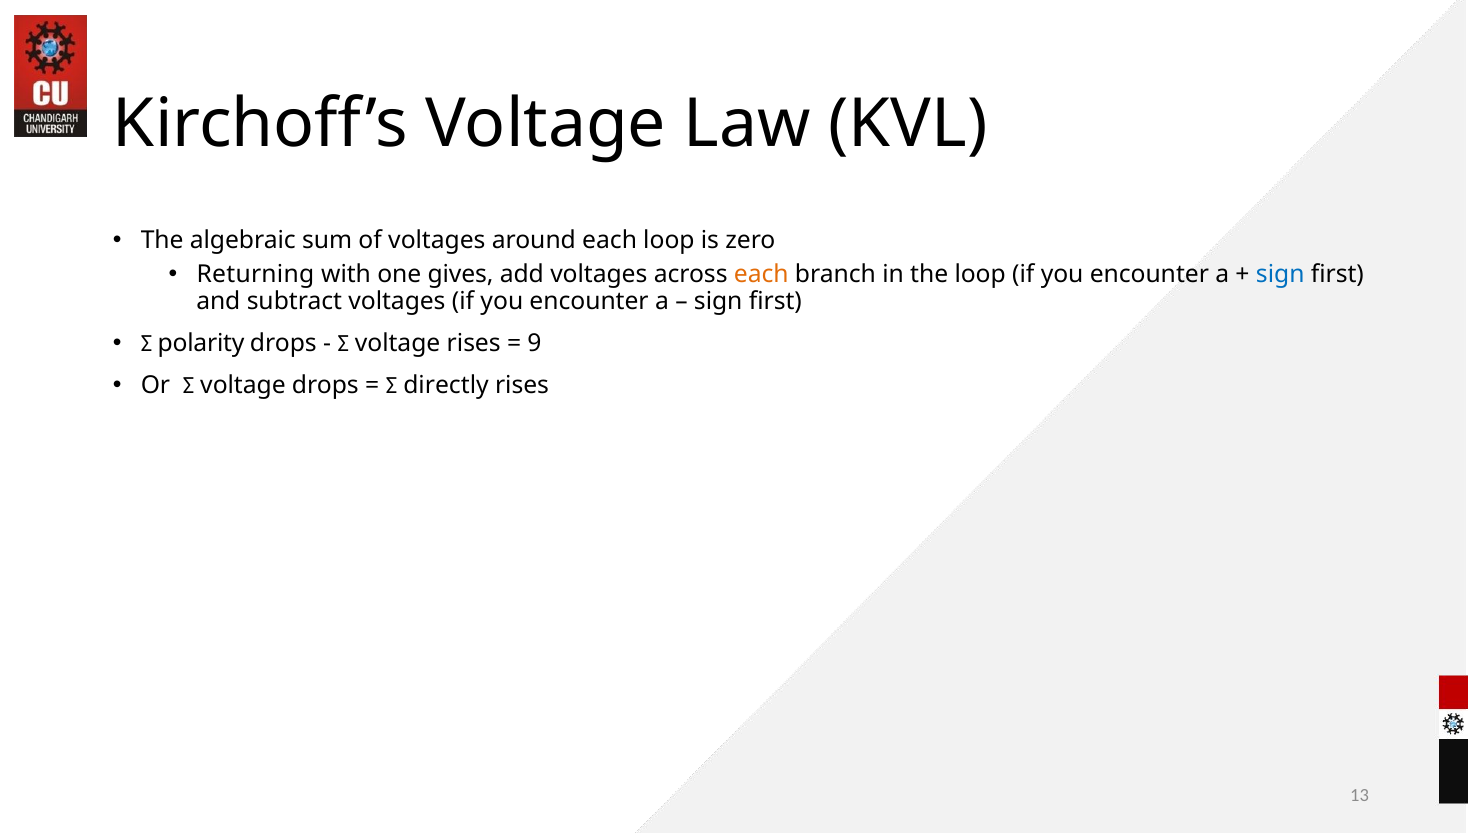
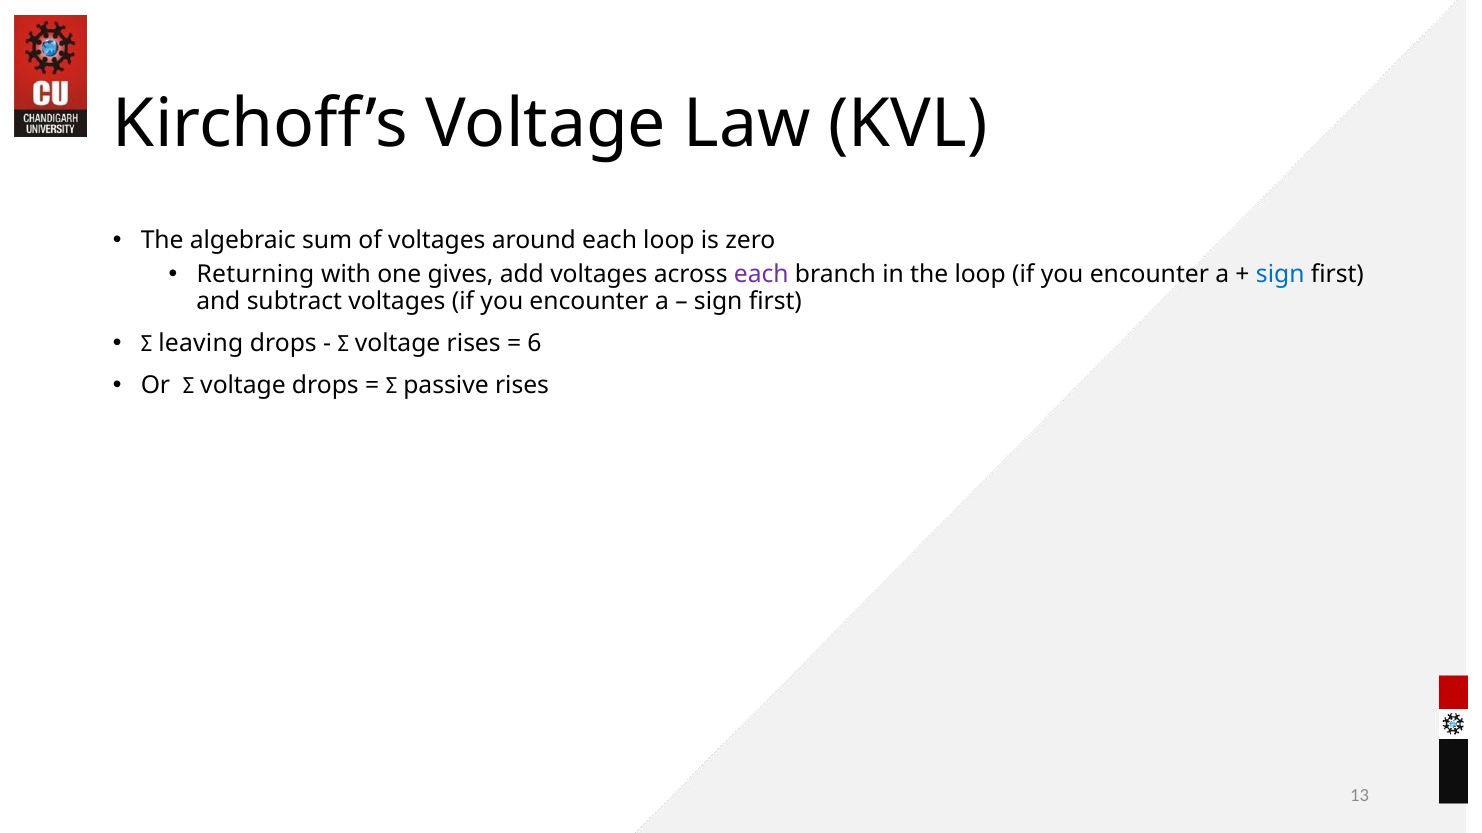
each colour: orange -> purple (761, 275)
polarity: polarity -> leaving (201, 344)
9: 9 -> 6 (535, 344)
directly: directly -> passive (446, 386)
